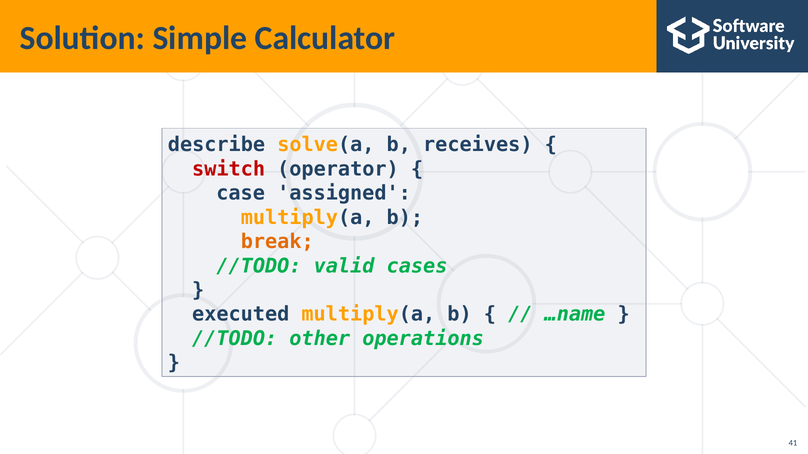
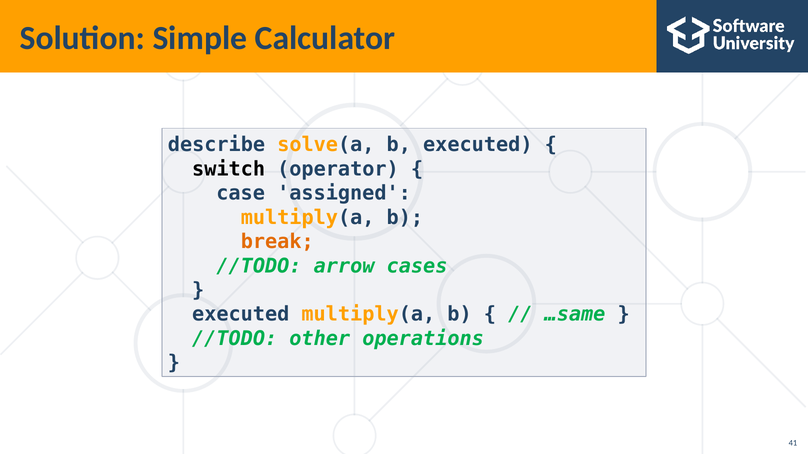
b receives: receives -> executed (478, 145)
switch colour: red -> black (229, 169)
valid: valid -> arrow (344, 266)
…name: …name -> …same (575, 315)
